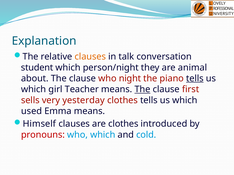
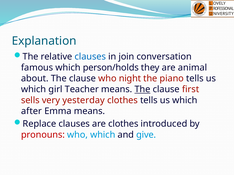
clauses colour: orange -> blue (90, 57)
talk: talk -> join (126, 57)
student: student -> famous (37, 68)
person/night: person/night -> person/holds (111, 68)
tells underline: present -> none (195, 79)
used: used -> after (31, 111)
Himself: Himself -> Replace (39, 124)
cold: cold -> give (146, 135)
